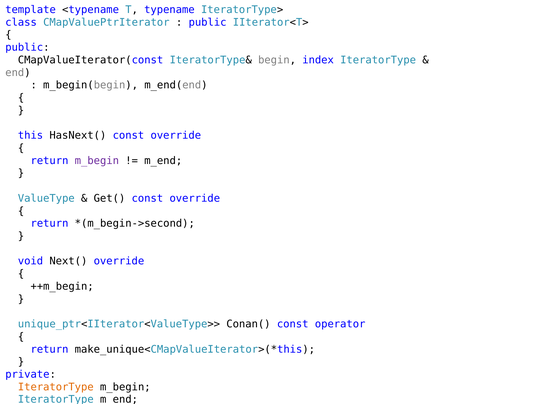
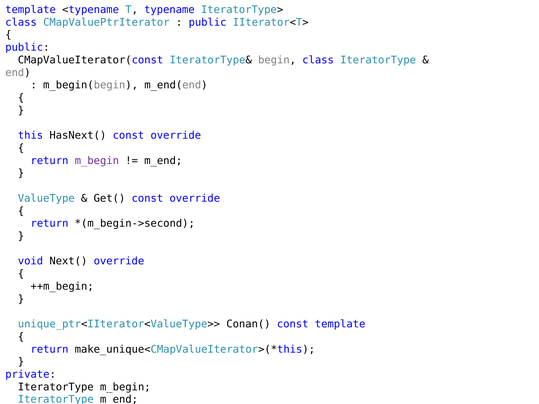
begin index: index -> class (318, 60)
const operator: operator -> template (340, 324)
IteratorType colour: orange -> black (56, 387)
